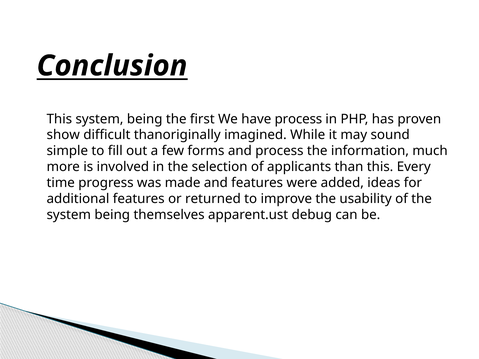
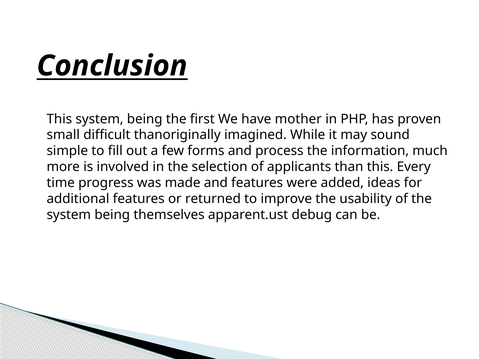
have process: process -> mother (298, 119)
show: show -> small (63, 135)
